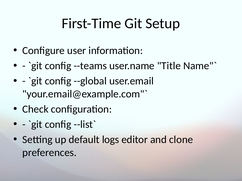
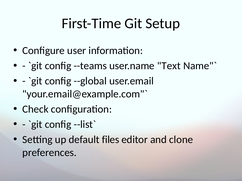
Title: Title -> Text (169, 66)
logs: logs -> files (111, 140)
